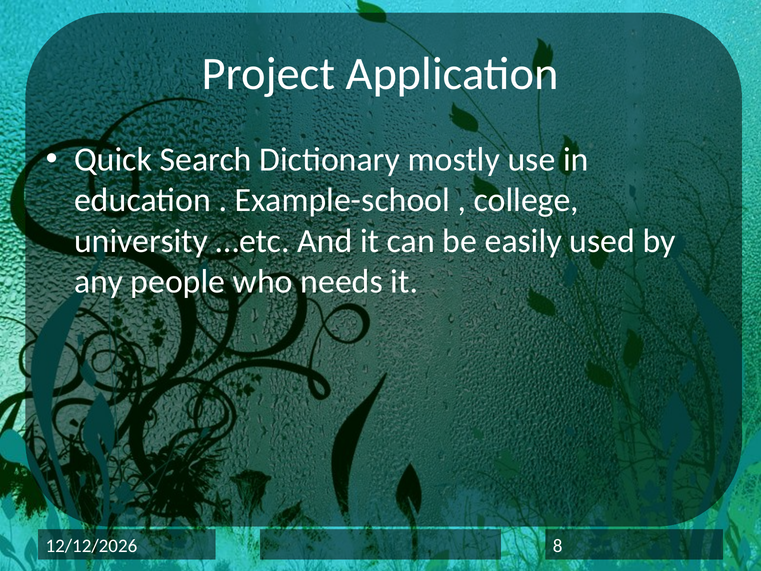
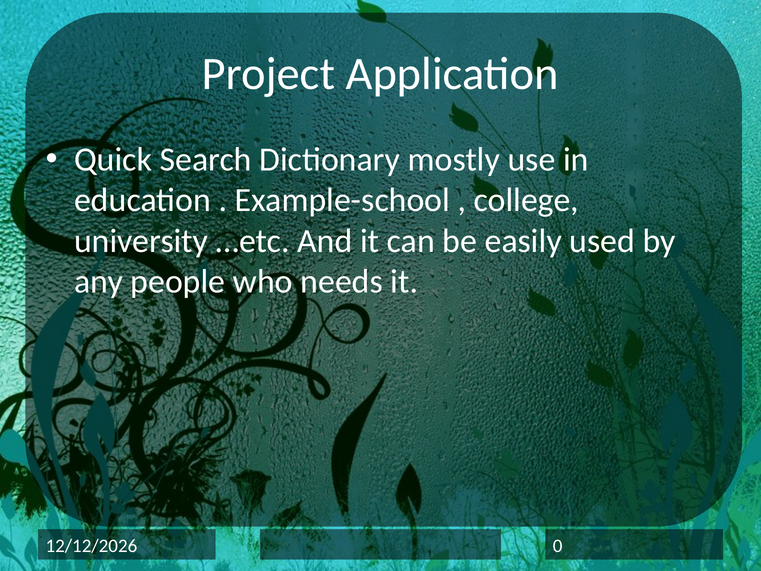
8: 8 -> 0 (558, 546)
